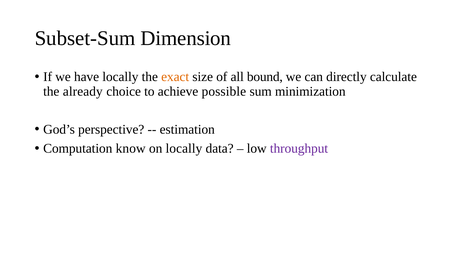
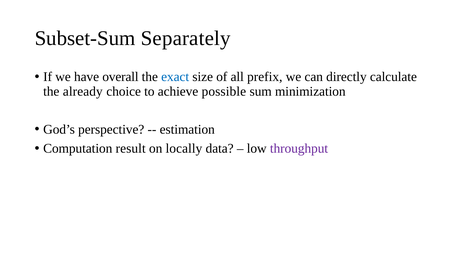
Dimension: Dimension -> Separately (186, 38)
have locally: locally -> overall (120, 77)
exact colour: orange -> blue (175, 77)
bound: bound -> prefix (265, 77)
know: know -> result (131, 148)
